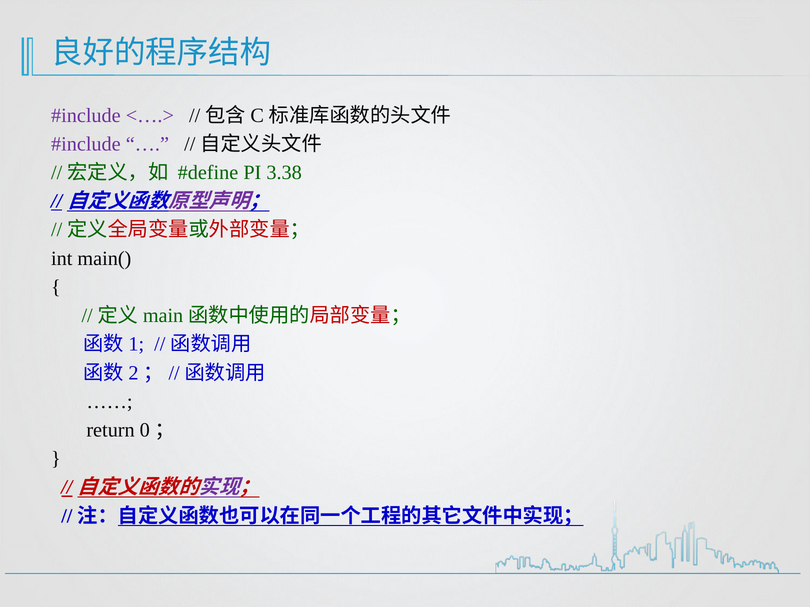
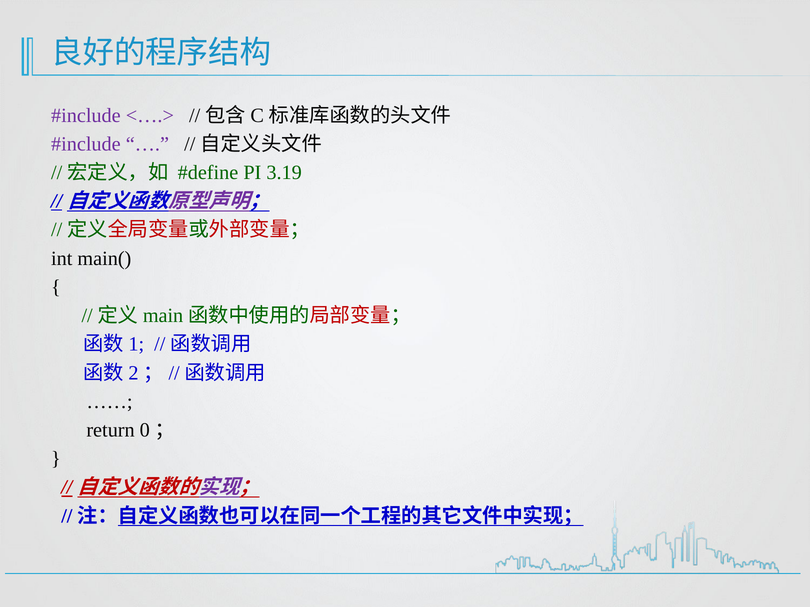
3.38: 3.38 -> 3.19 (284, 173)
